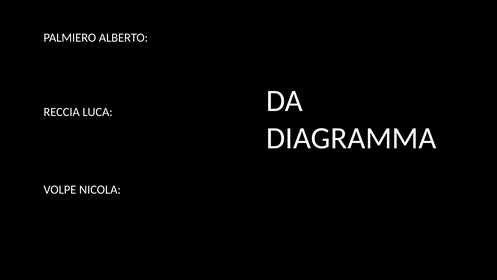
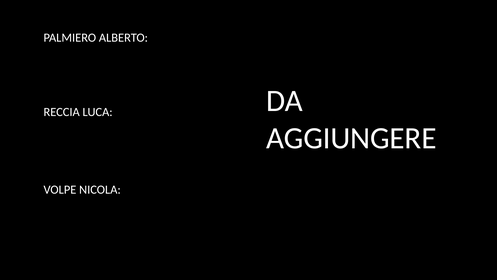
DIAGRAMMA: DIAGRAMMA -> AGGIUNGERE (351, 138)
